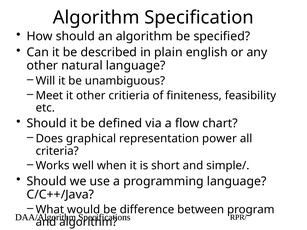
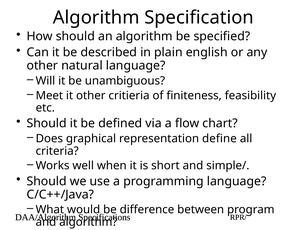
power: power -> define (219, 139)
